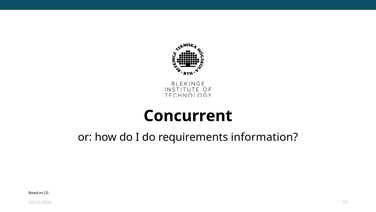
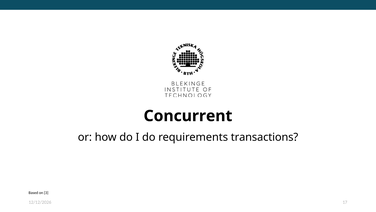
information: information -> transactions (264, 137)
